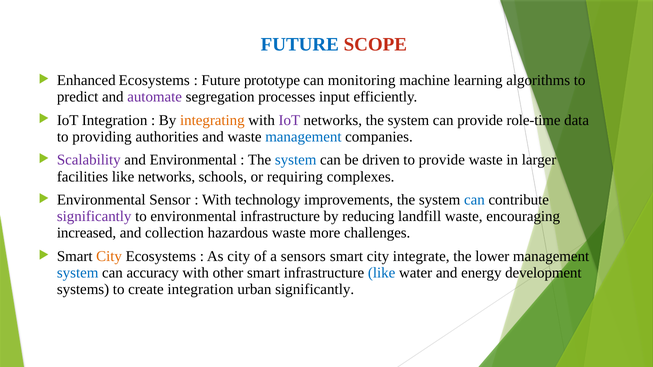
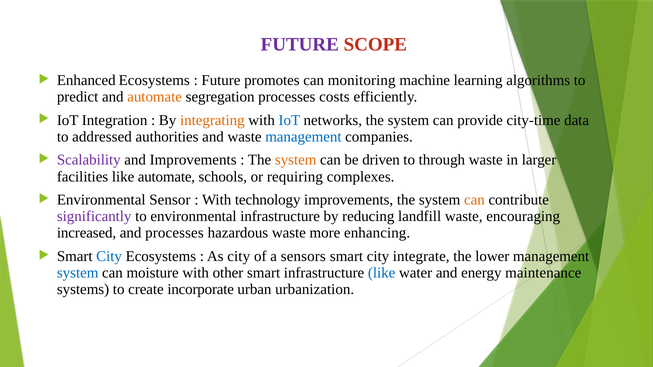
FUTURE colour: blue -> purple (300, 45)
prototype: prototype -> promotes (272, 80)
automate colour: purple -> orange (155, 97)
input: input -> costs (334, 97)
IoT colour: purple -> blue (289, 120)
role-time: role-time -> city-time (534, 120)
providing: providing -> addressed (102, 137)
and Environmental: Environmental -> Improvements (193, 160)
system colour: blue -> orange (296, 160)
to provide: provide -> through (442, 160)
like networks: networks -> automate (166, 177)
can colour: blue -> orange (474, 200)
and collection: collection -> processes (174, 233)
challenges: challenges -> enhancing (377, 233)
City colour: orange -> blue (109, 257)
accuracy: accuracy -> moisture (153, 273)
development: development -> maintenance (543, 273)
create integration: integration -> incorporate (201, 290)
urban significantly: significantly -> urbanization (315, 290)
